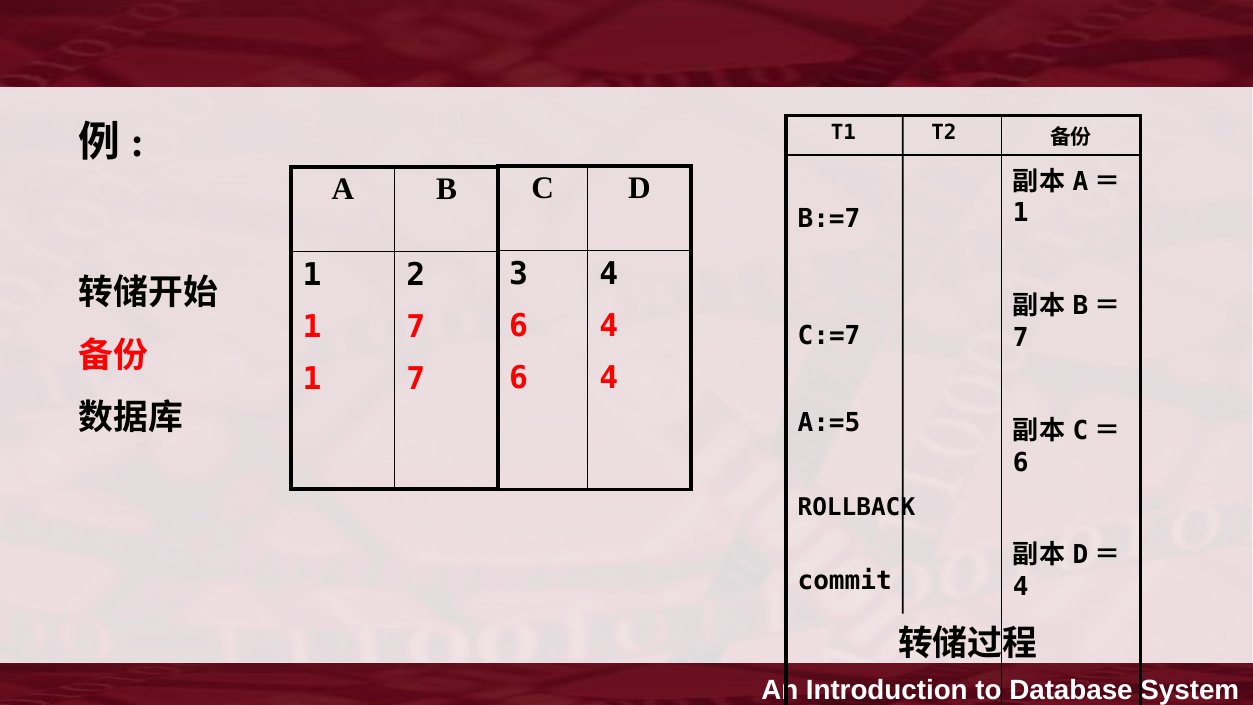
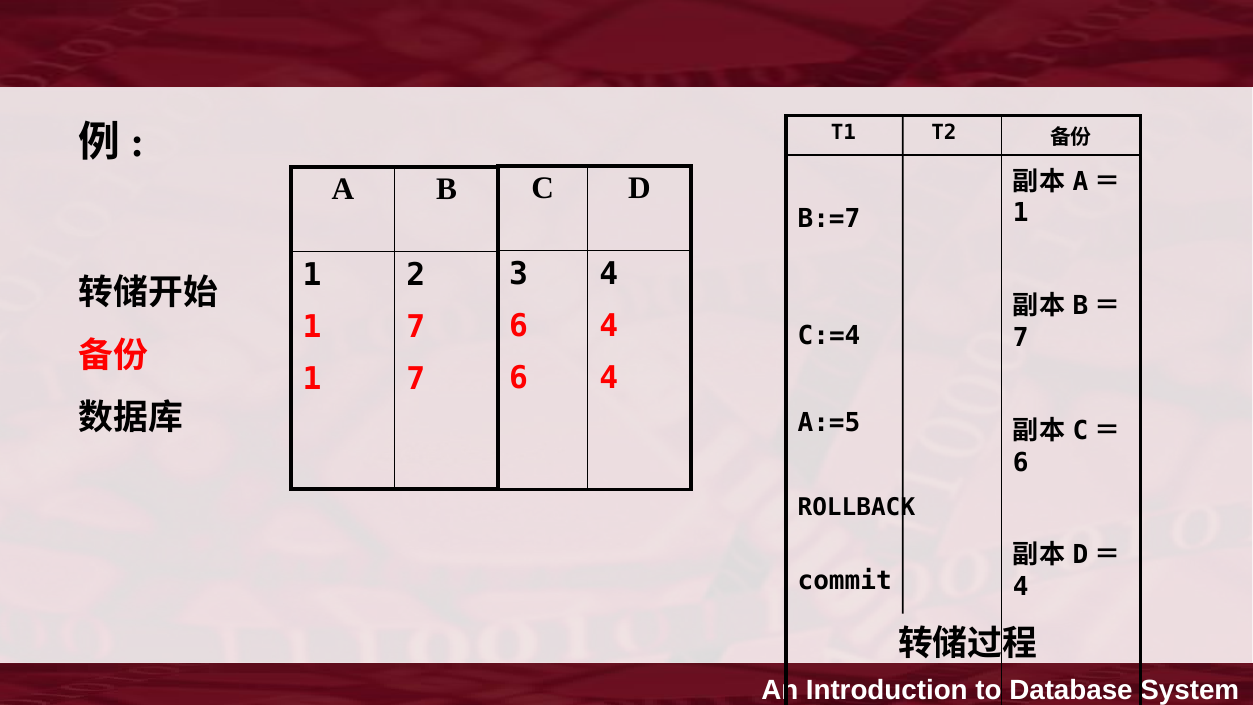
C:=7: C:=7 -> C:=4 (829, 336)
